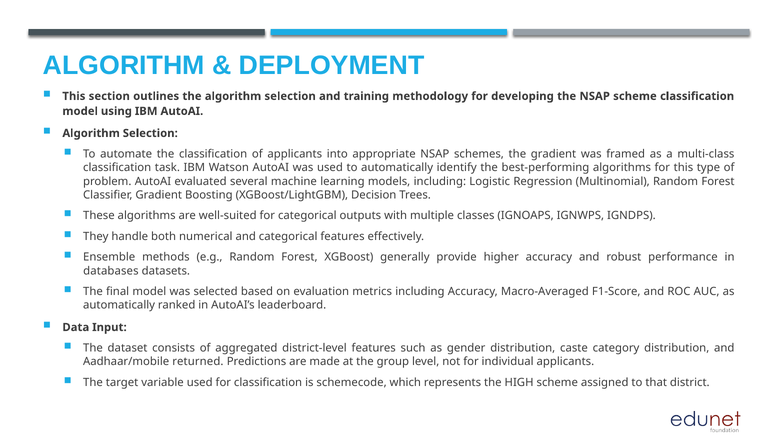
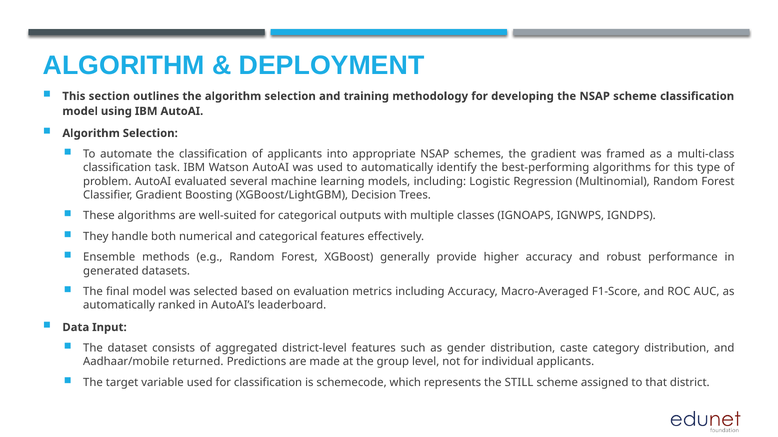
databases: databases -> generated (111, 271)
HIGH: HIGH -> STILL (519, 383)
